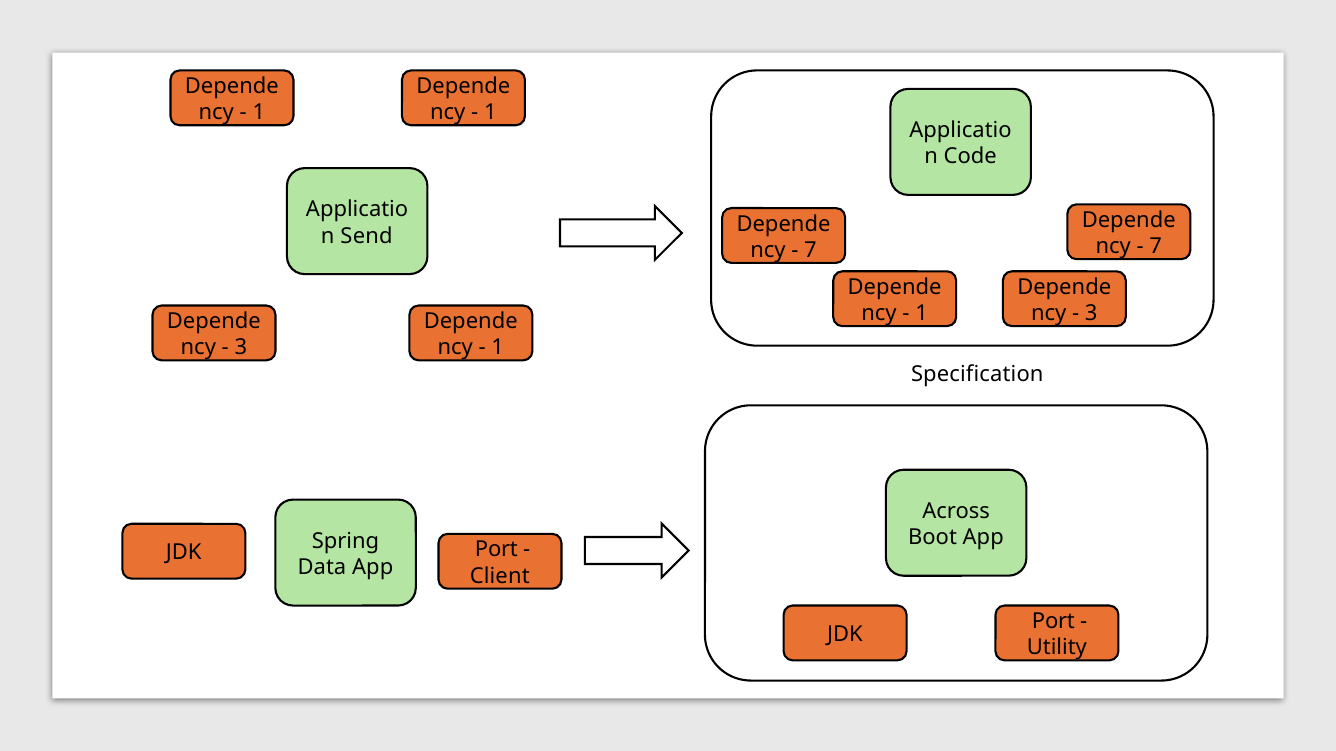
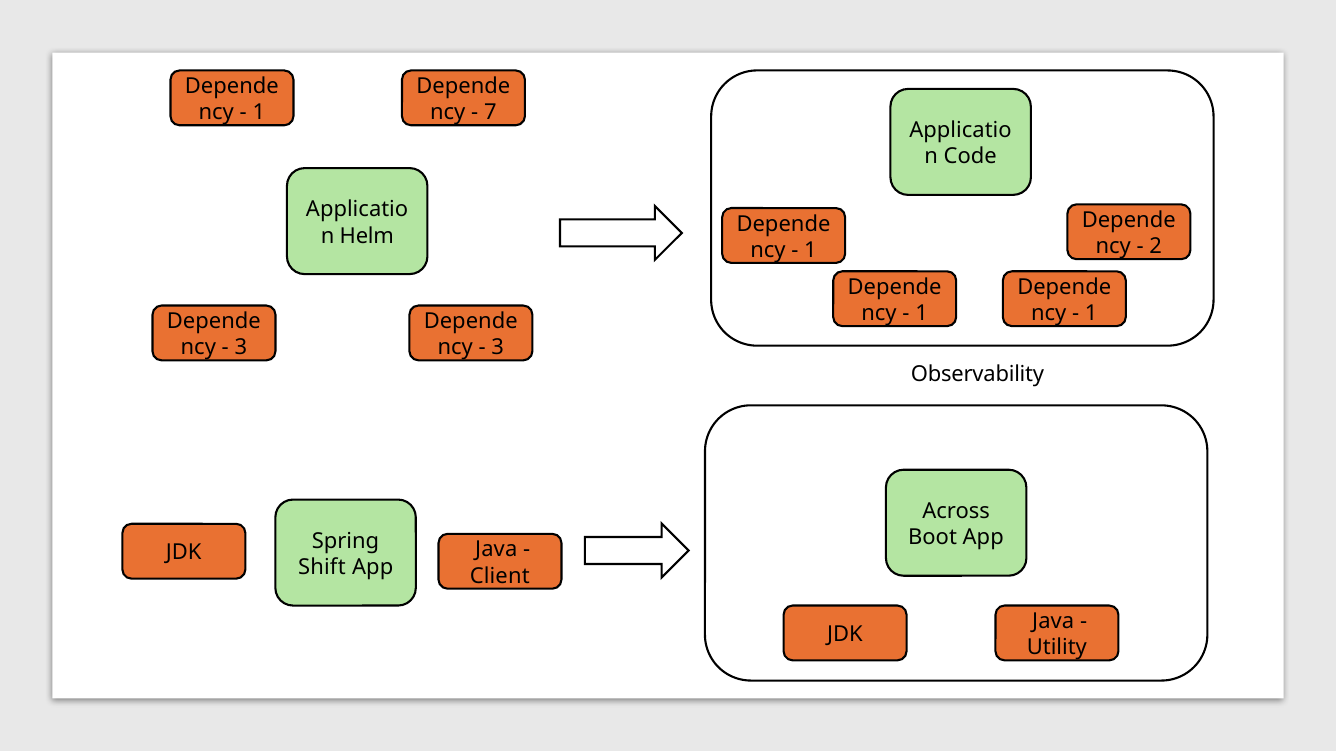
1: 1 -> 7 (490, 113)
Send: Send -> Helm (367, 236)
7: 7 -> 2 (1156, 247)
7: 7 -> 1 (811, 250)
3: 3 -> 1 (1091, 314)
1: 1 -> 3 (498, 348)
Specification: Specification -> Observability (977, 375)
Port: Port -> Java (496, 550)
Data: Data -> Shift (322, 568)
Port: Port -> Java (1053, 622)
